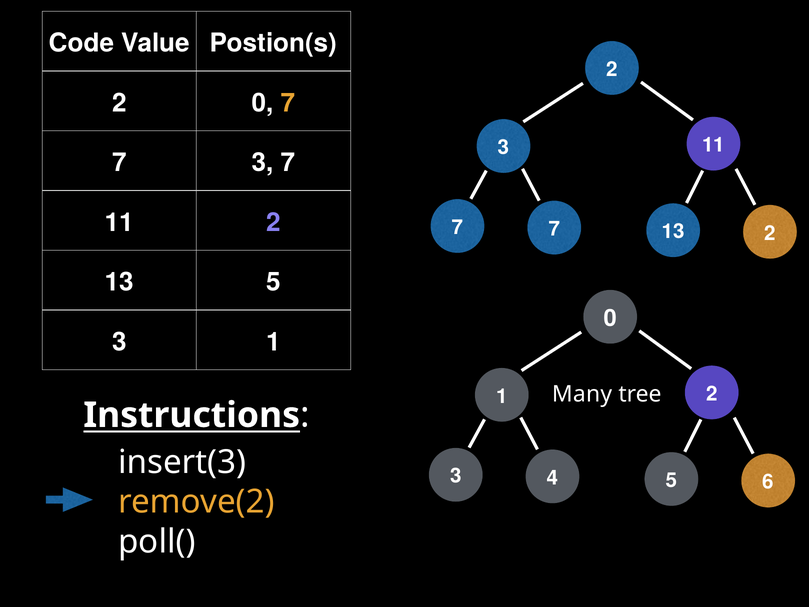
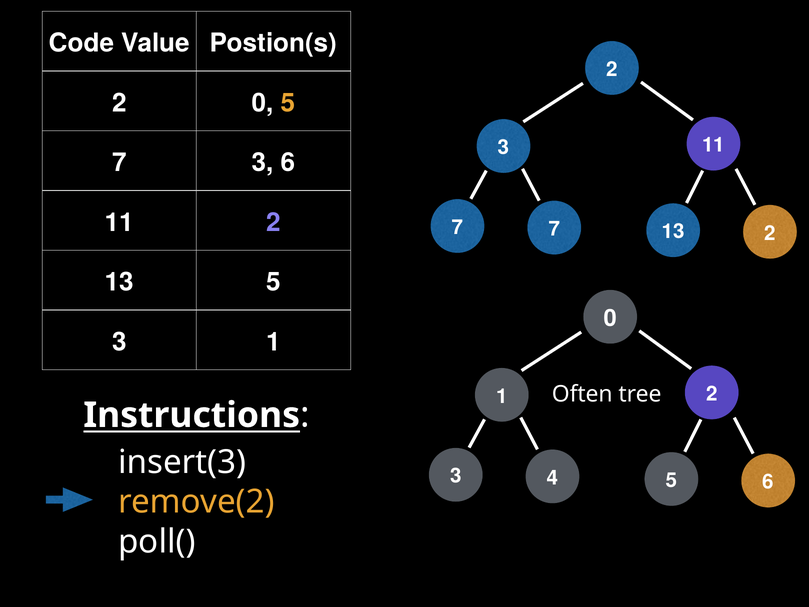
0 7: 7 -> 5 (288, 103)
7 3 7: 7 -> 6 (288, 163)
Many: Many -> Often (582, 394)
